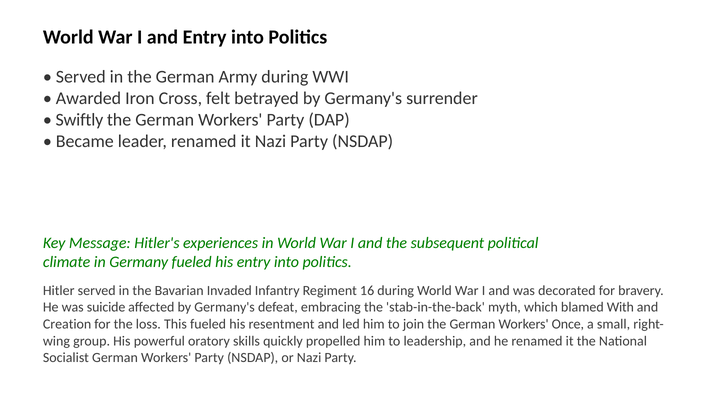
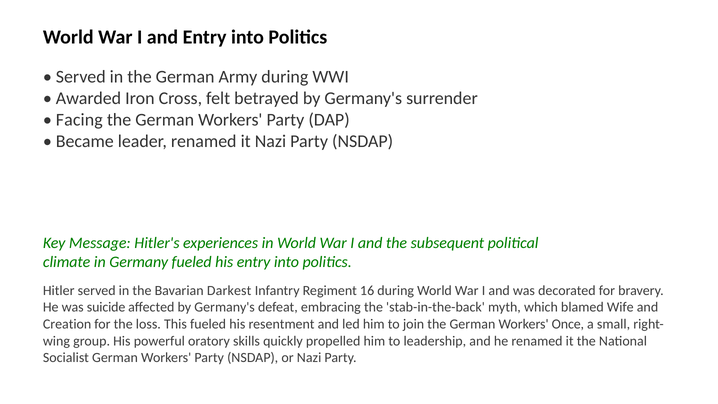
Swiftly: Swiftly -> Facing (79, 120)
Invaded: Invaded -> Darkest (229, 291)
With: With -> Wife (620, 307)
